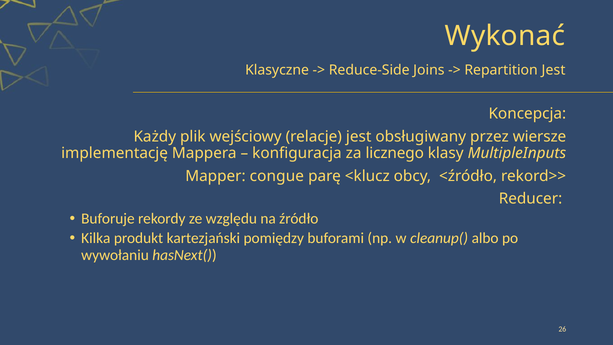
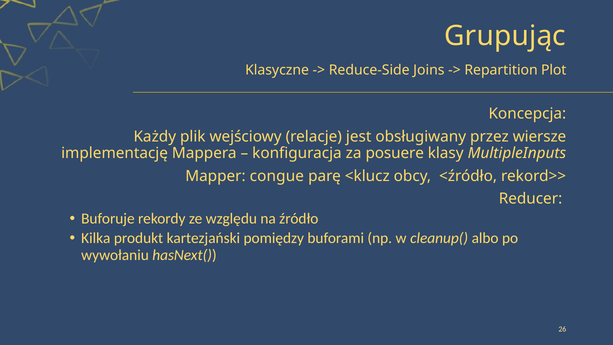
Wykonać: Wykonać -> Grupując (505, 36)
Repartition Jest: Jest -> Plot (554, 70)
licznego: licznego -> posuere (395, 153)
